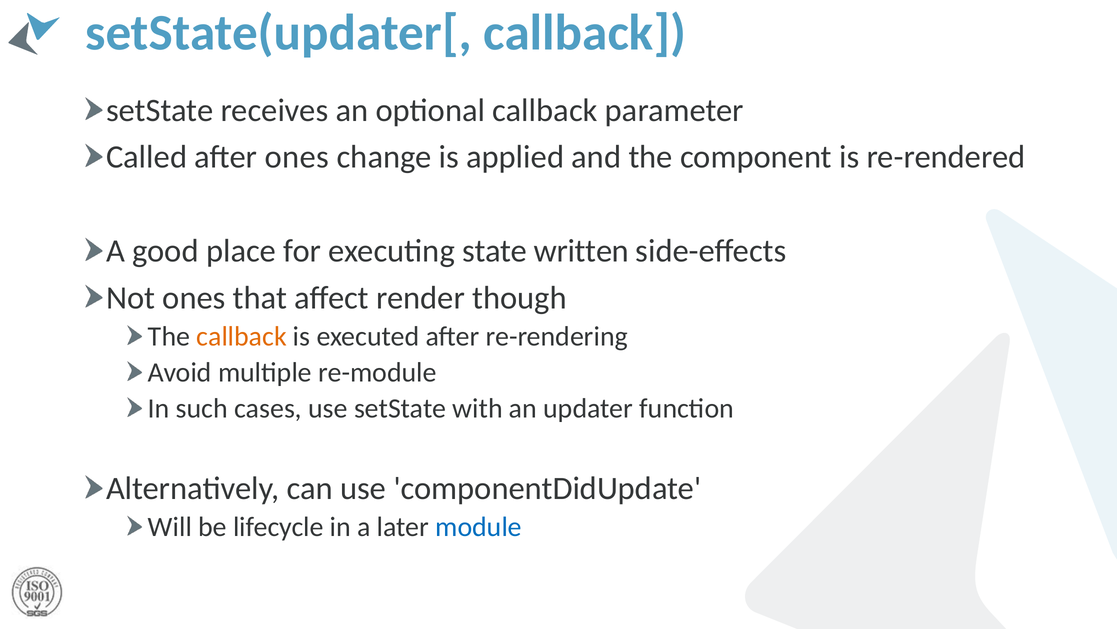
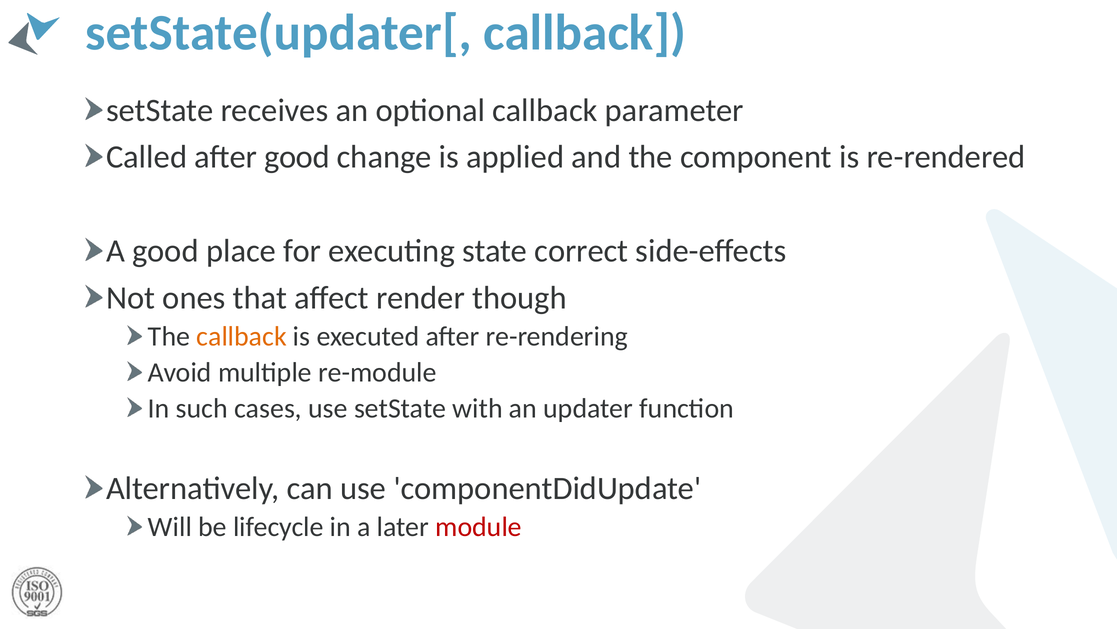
after ones: ones -> good (297, 157)
written: written -> correct (581, 251)
module colour: blue -> red (479, 527)
